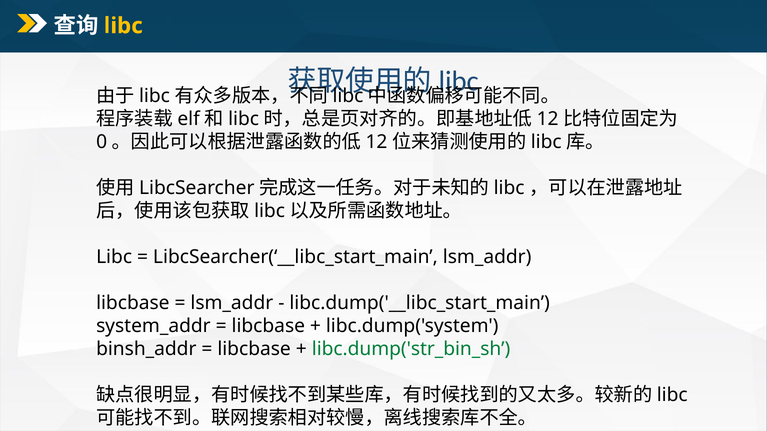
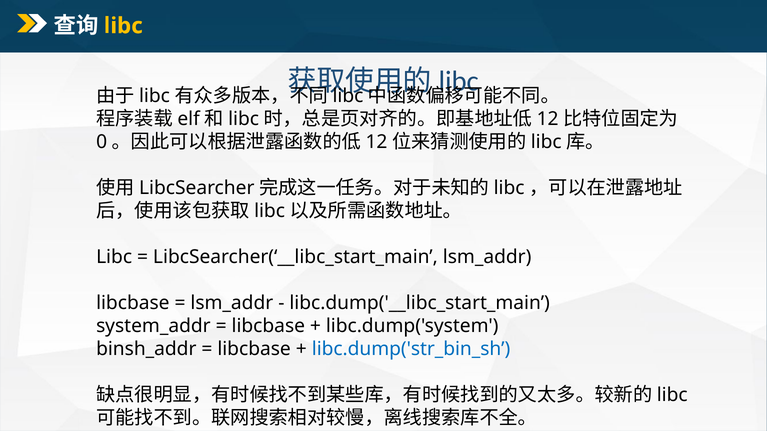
libc.dump('str_bin_sh colour: green -> blue (411, 349)
